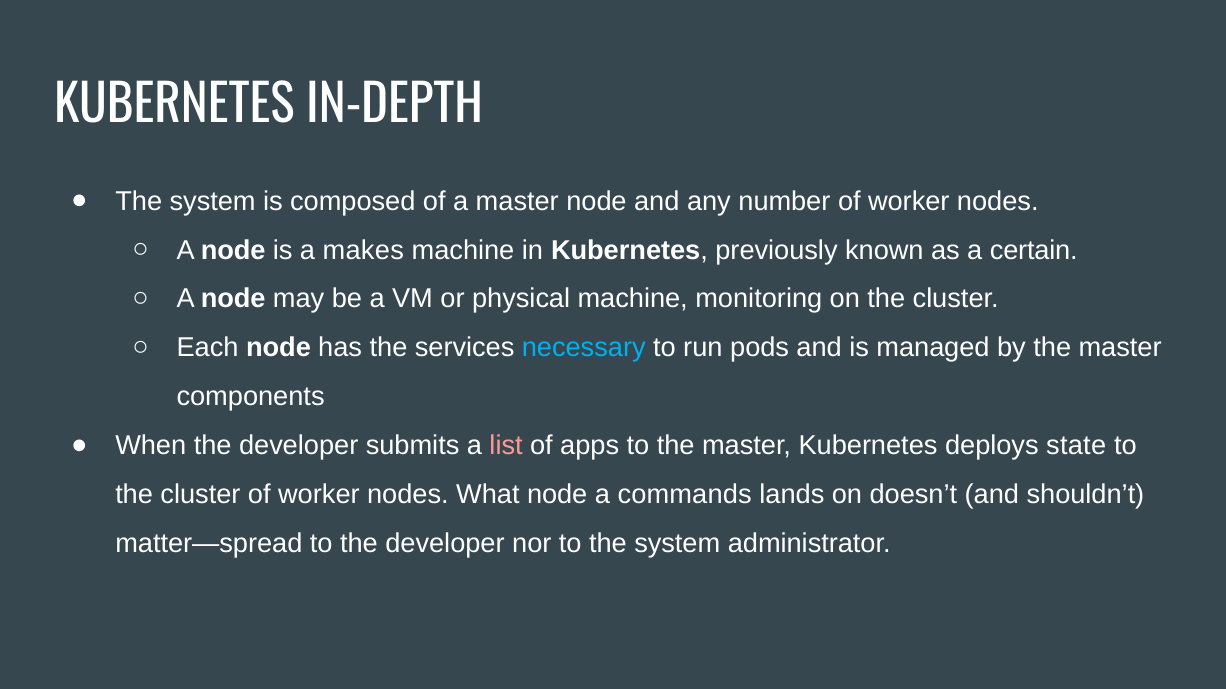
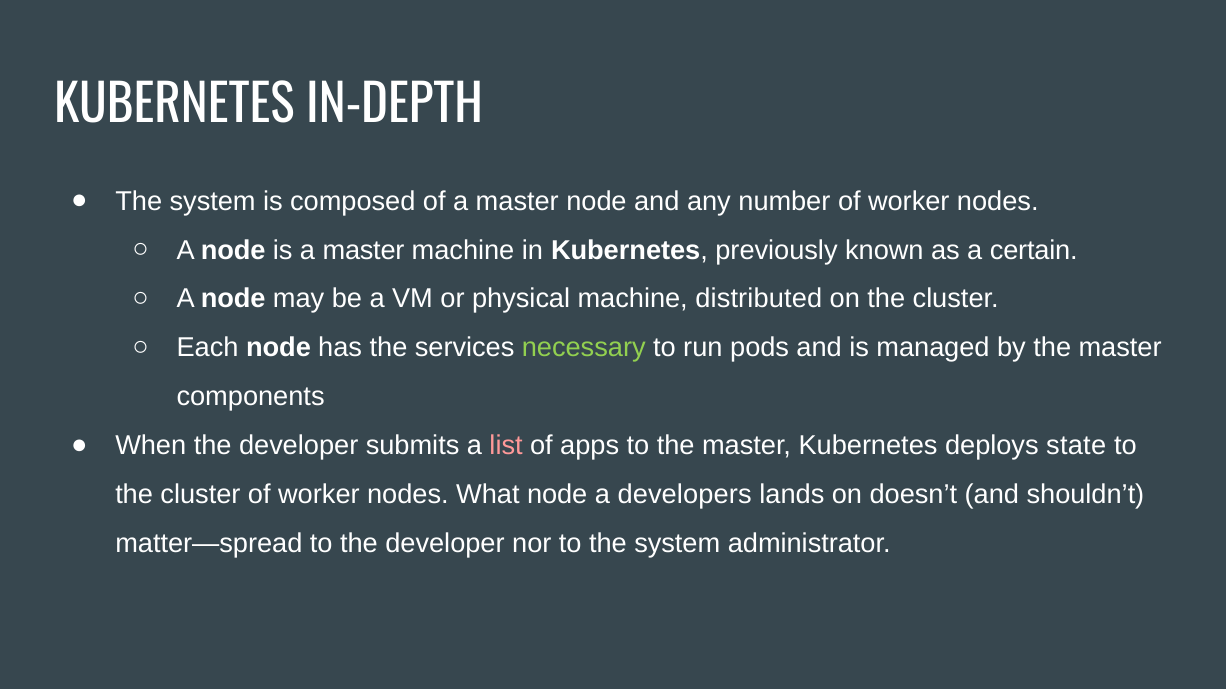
is a makes: makes -> master (364, 250)
monitoring: monitoring -> distributed (759, 299)
necessary colour: light blue -> light green (584, 348)
commands: commands -> developers (685, 495)
